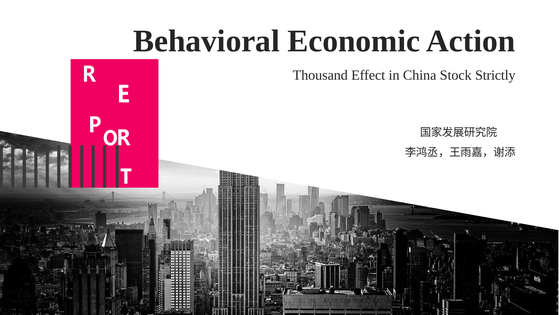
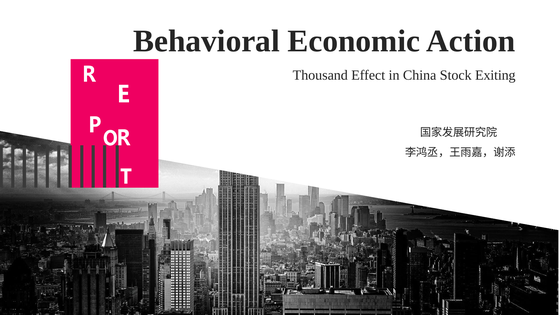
Strictly: Strictly -> Exiting (495, 75)
